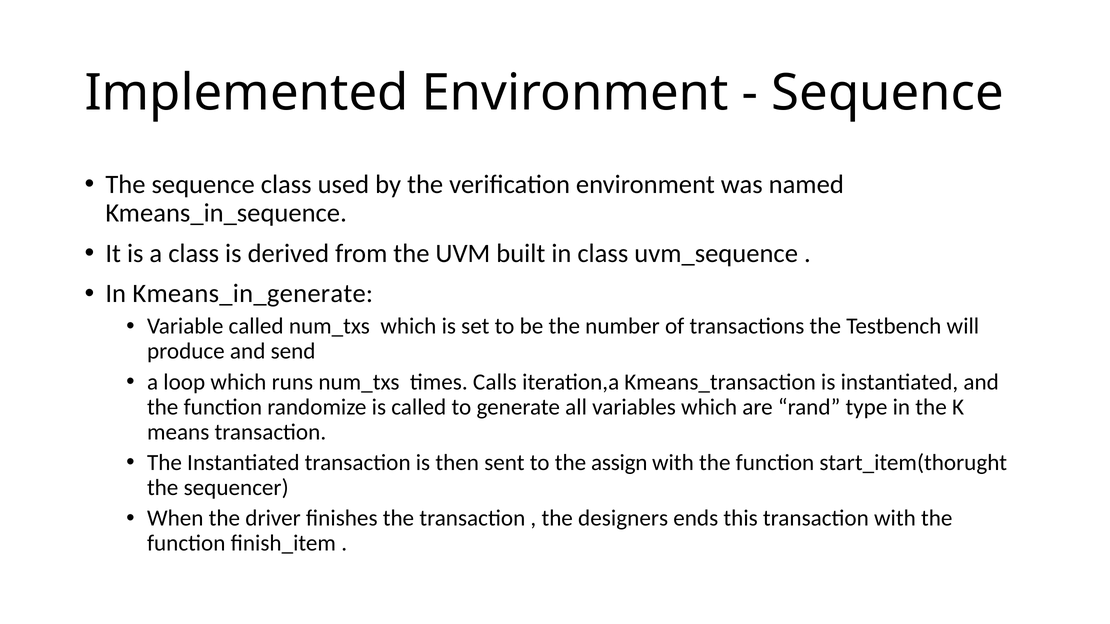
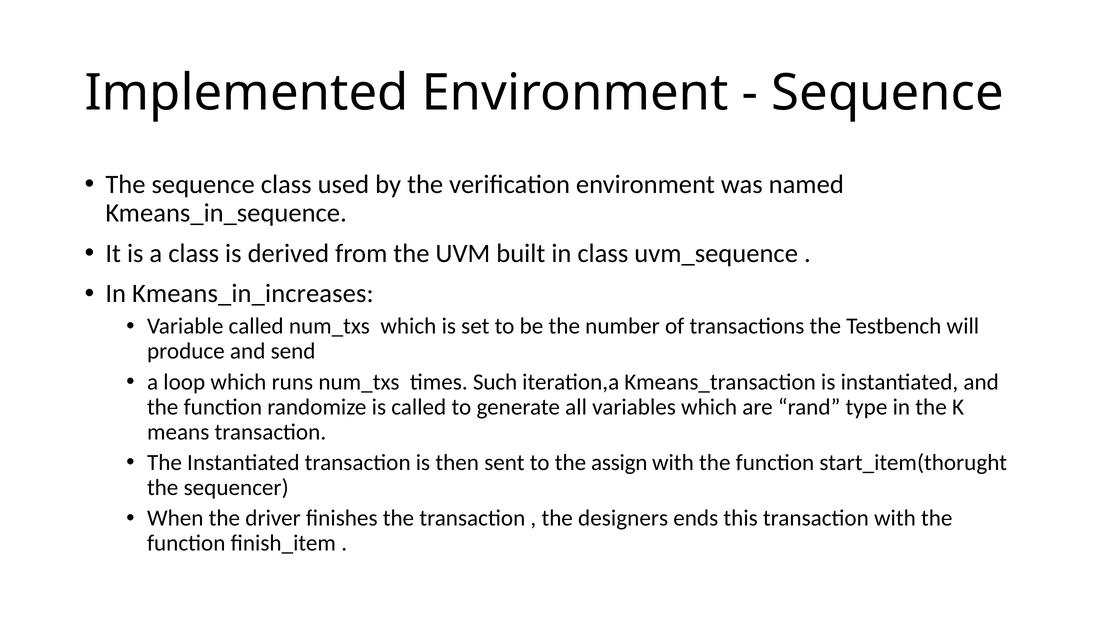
Kmeans_in_generate: Kmeans_in_generate -> Kmeans_in_increases (253, 294)
Calls: Calls -> Such (495, 382)
